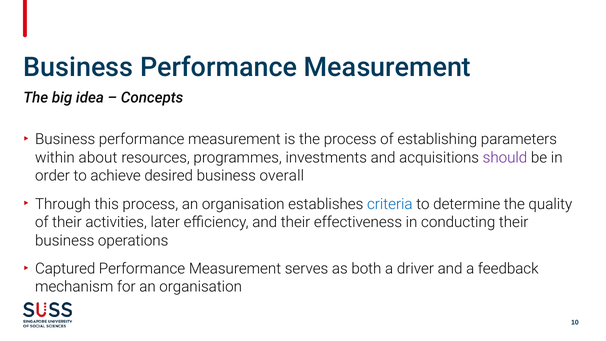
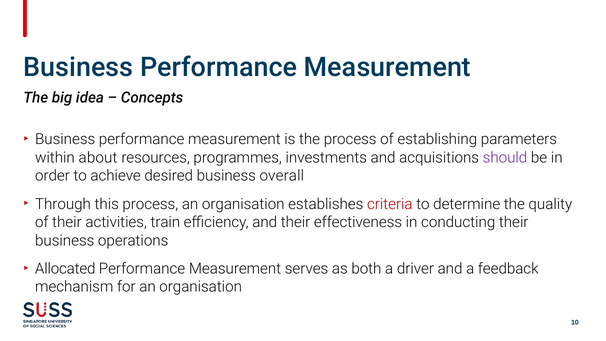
criteria colour: blue -> red (390, 204)
later: later -> train (165, 222)
Captured: Captured -> Allocated (65, 269)
